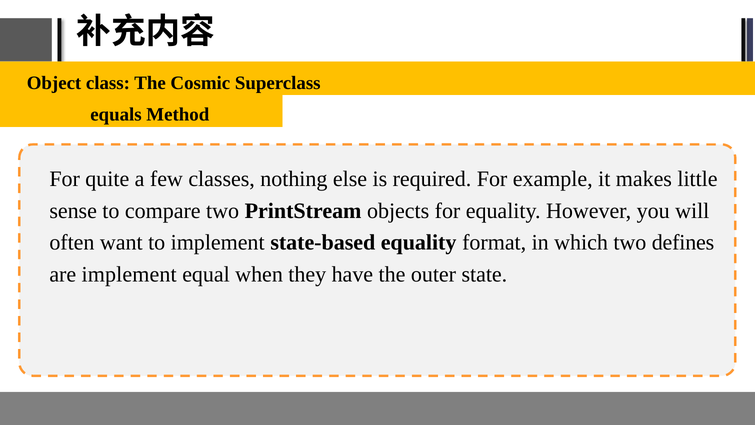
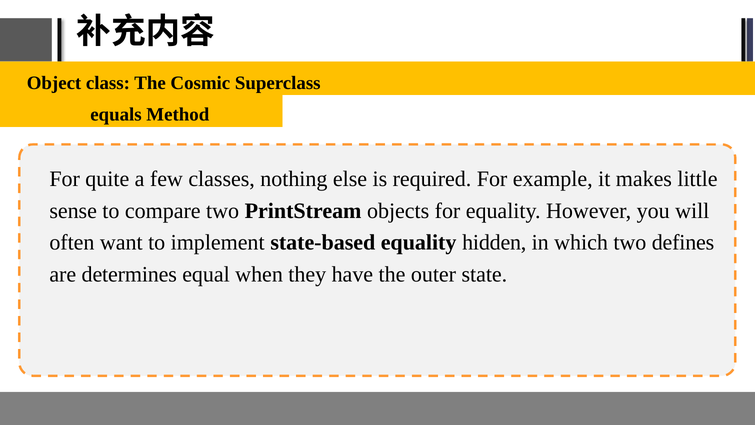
format: format -> hidden (494, 242)
are implement: implement -> determines (129, 274)
